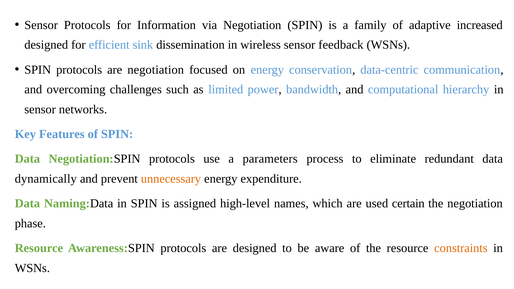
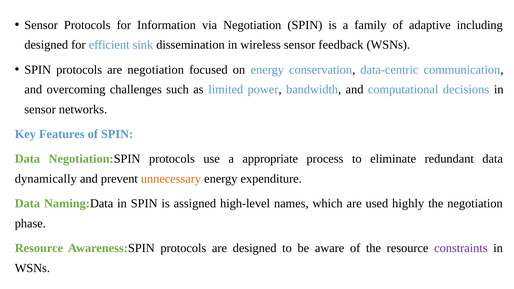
increased: increased -> including (480, 25)
hierarchy: hierarchy -> decisions (466, 90)
parameters: parameters -> appropriate (270, 159)
certain: certain -> highly (408, 204)
constraints colour: orange -> purple (461, 248)
